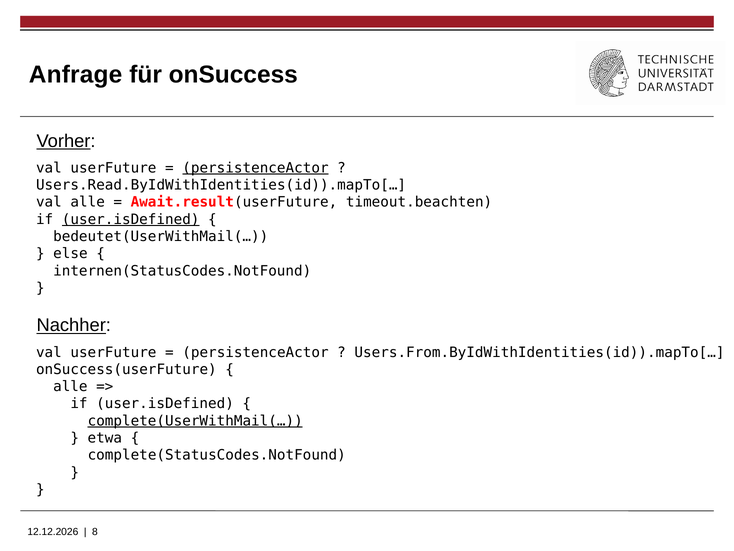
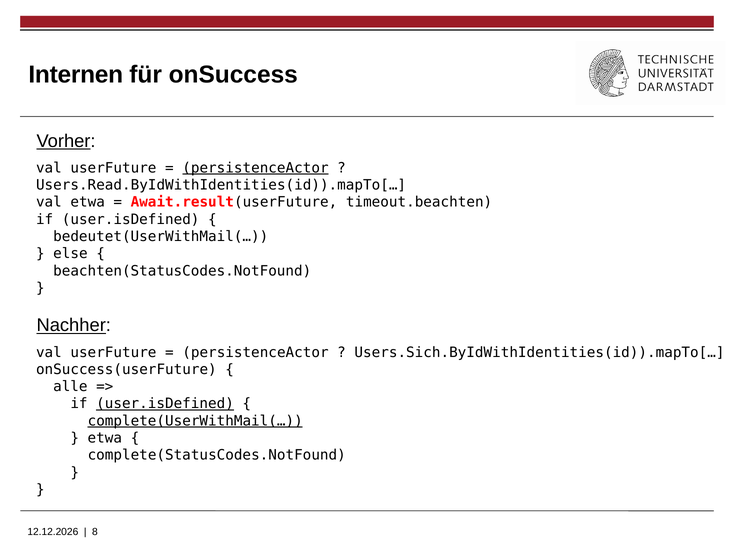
Anfrage: Anfrage -> Internen (76, 75)
val alle: alle -> etwa (88, 202)
user.isDefined underline: present -> none (131, 219)
internen(StatusCodes.NotFound: internen(StatusCodes.NotFound -> beachten(StatusCodes.NotFound (182, 271)
Users.From.ByIdWithIdentities(id)).mapTo[…: Users.From.ByIdWithIdentities(id)).mapTo[… -> Users.Sich.ByIdWithIdentities(id)).mapTo[… (539, 352)
user.isDefined underline: none -> present (165, 403)
